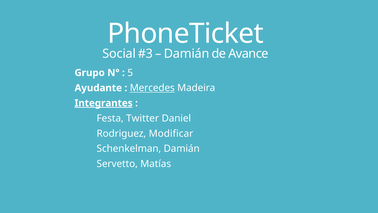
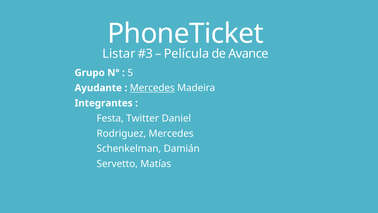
Social: Social -> Listar (119, 54)
Damián: Damián -> Película (187, 54)
Integrantes underline: present -> none (104, 103)
Rodriguez Modificar: Modificar -> Mercedes (171, 133)
